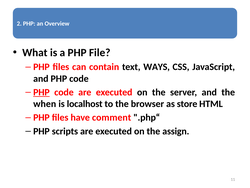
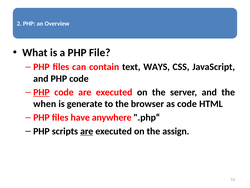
localhost: localhost -> generate (85, 104)
as store: store -> code (187, 104)
comment: comment -> anywhere (112, 117)
are underline: none -> present (87, 131)
